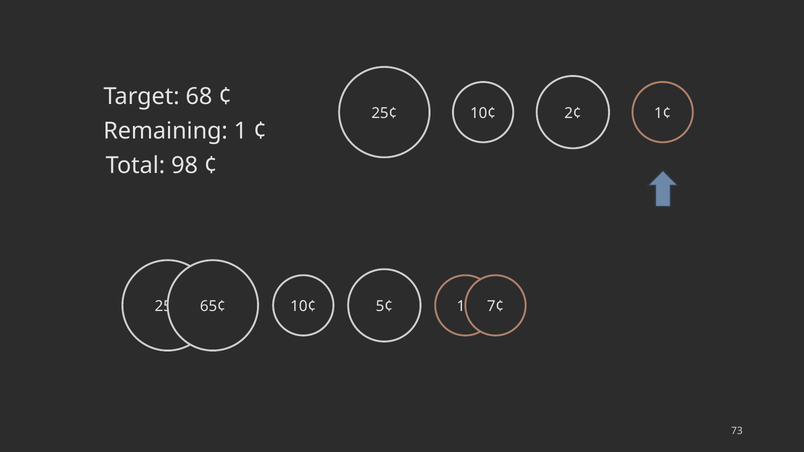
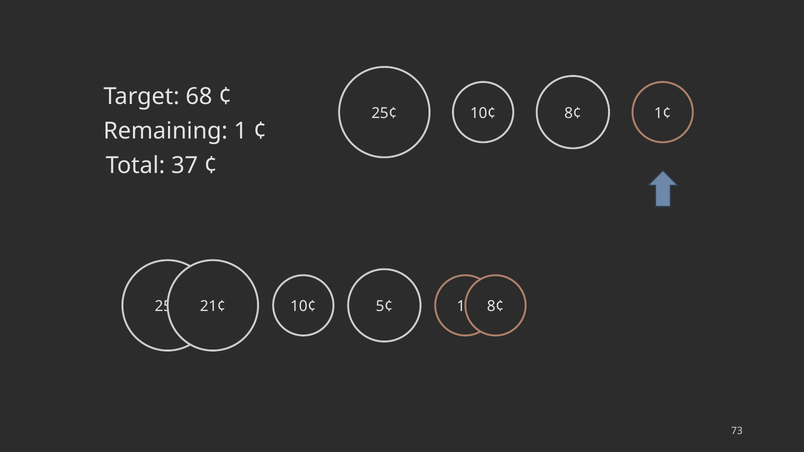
2¢: 2¢ -> 8¢ (573, 113)
98: 98 -> 37 (185, 165)
65¢: 65¢ -> 21¢ (213, 307)
7¢: 7¢ -> 8¢ (495, 307)
